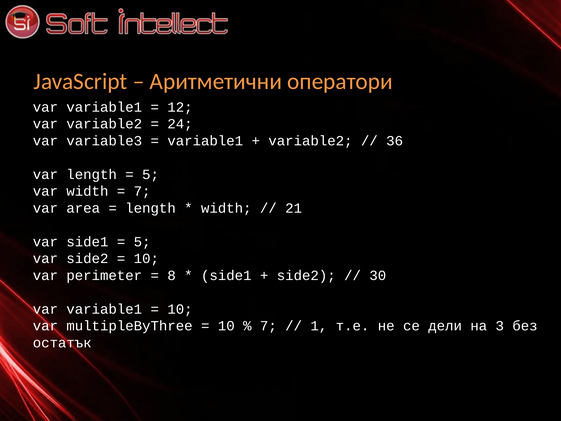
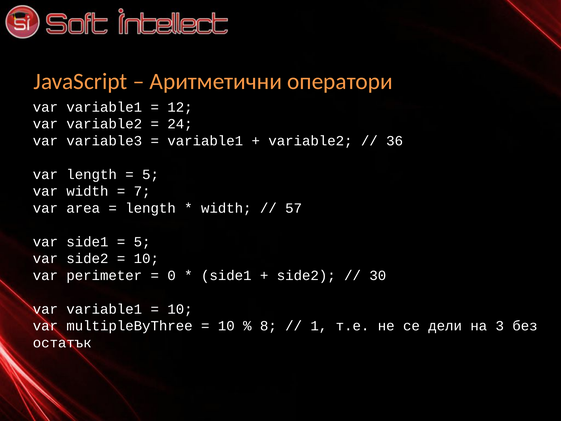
21: 21 -> 57 (294, 208)
8: 8 -> 0 (172, 275)
7: 7 -> 8 (268, 326)
